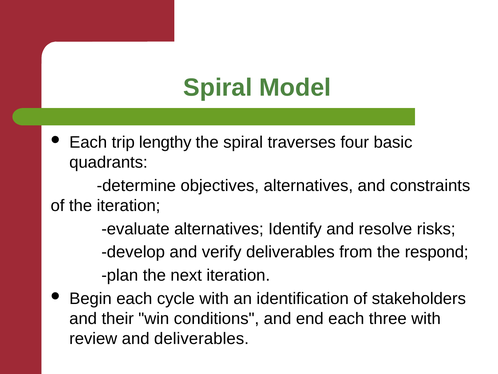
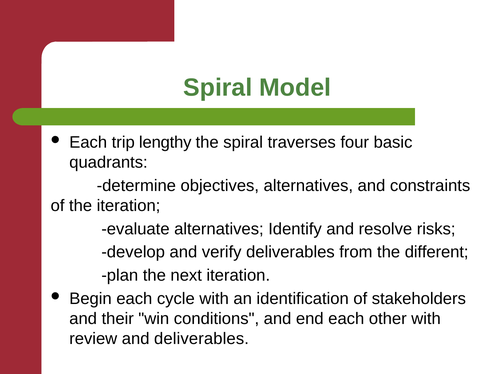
respond: respond -> different (437, 252)
three: three -> other (388, 318)
